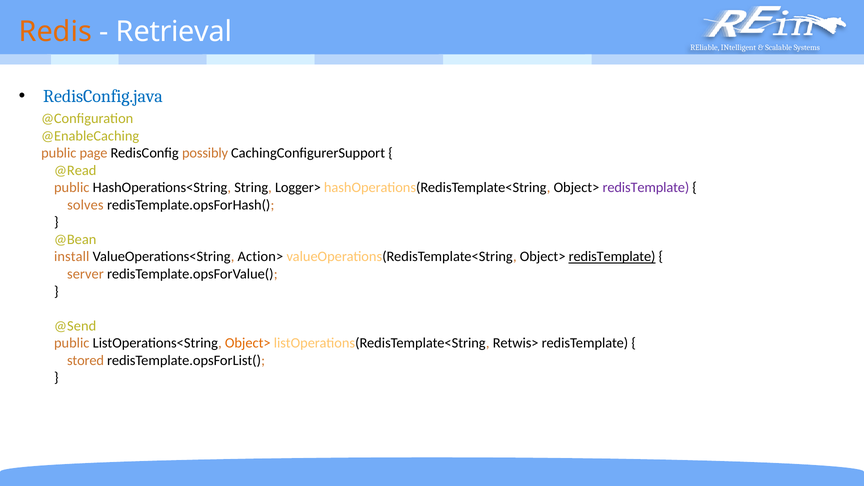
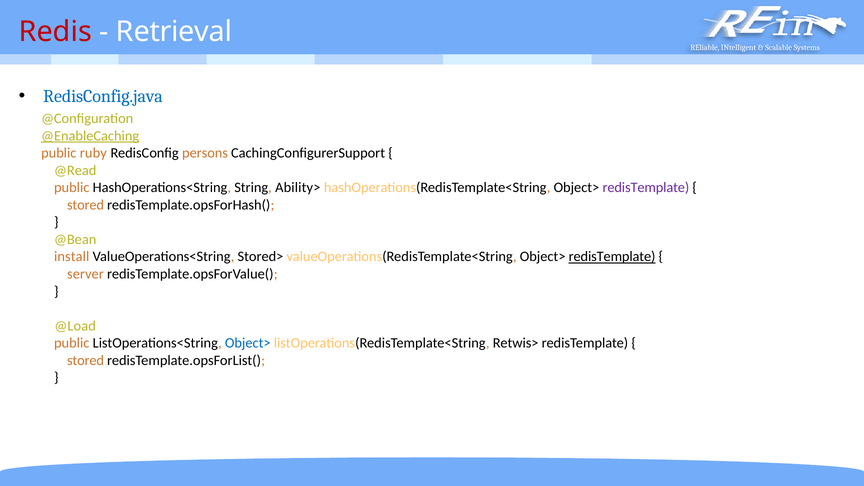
Redis colour: orange -> red (55, 32)
@EnableCaching underline: none -> present (90, 136)
page: page -> ruby (93, 153)
possibly: possibly -> persons (205, 153)
Logger>: Logger> -> Ability> (298, 188)
solves: solves -> stored (86, 205)
Action>: Action> -> Stored> (260, 257)
@Send: @Send -> @Load (75, 326)
Object> colour: orange -> blue (248, 343)
